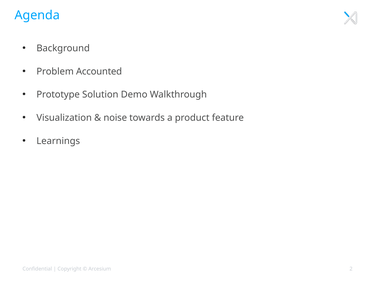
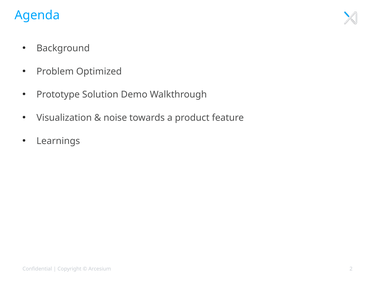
Accounted: Accounted -> Optimized (99, 71)
